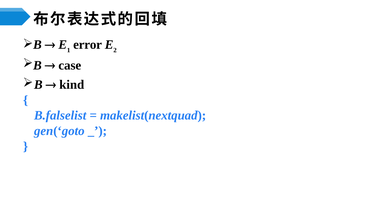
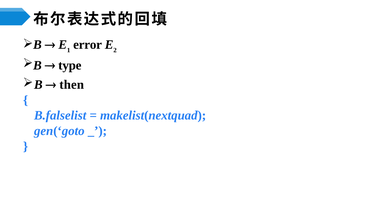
case: case -> type (70, 65)
kind: kind -> then (72, 84)
